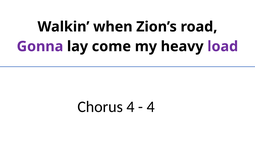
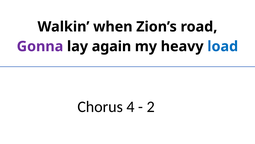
come: come -> again (111, 46)
load colour: purple -> blue (223, 46)
4: 4 -> 2 (151, 106)
